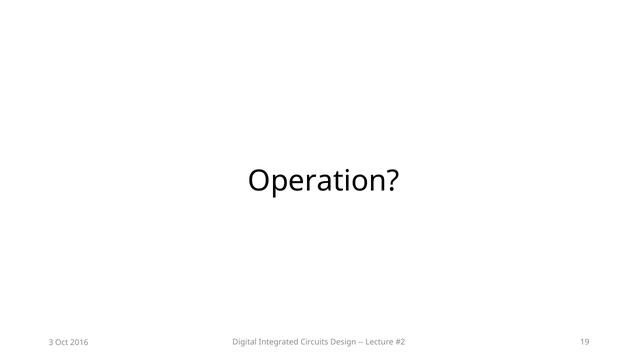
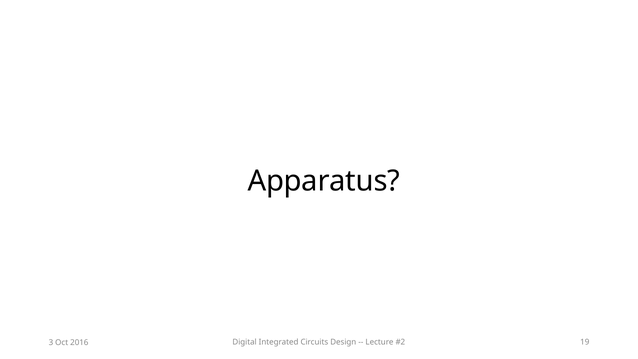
Operation: Operation -> Apparatus (324, 181)
